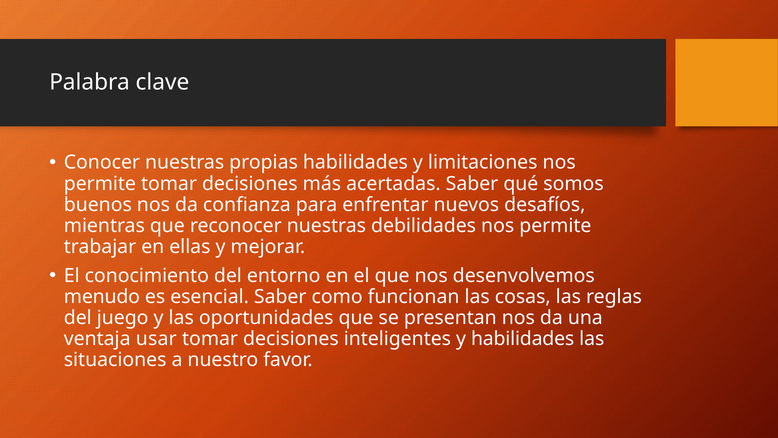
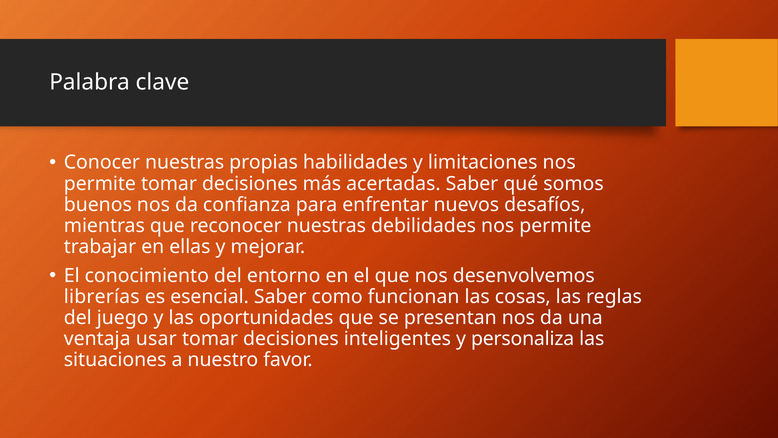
menudo: menudo -> librerías (102, 297)
y habilidades: habilidades -> personaliza (523, 339)
